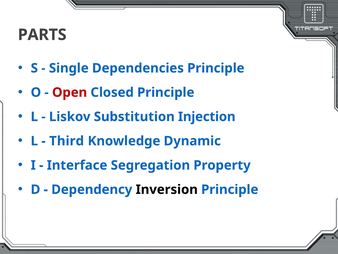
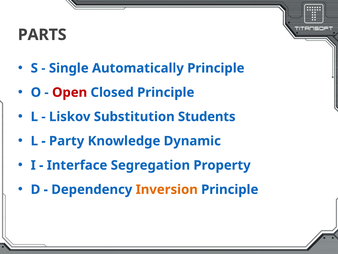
Dependencies: Dependencies -> Automatically (138, 68)
Injection: Injection -> Students (207, 117)
Third: Third -> Party (67, 141)
Inversion colour: black -> orange (167, 189)
